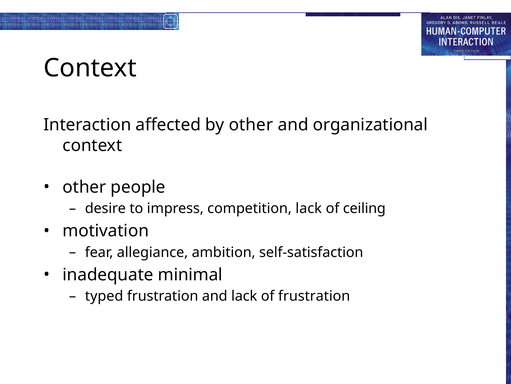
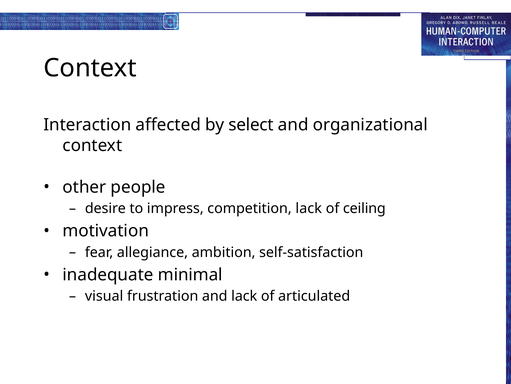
by other: other -> select (251, 125)
typed: typed -> visual (104, 296)
of frustration: frustration -> articulated (314, 296)
